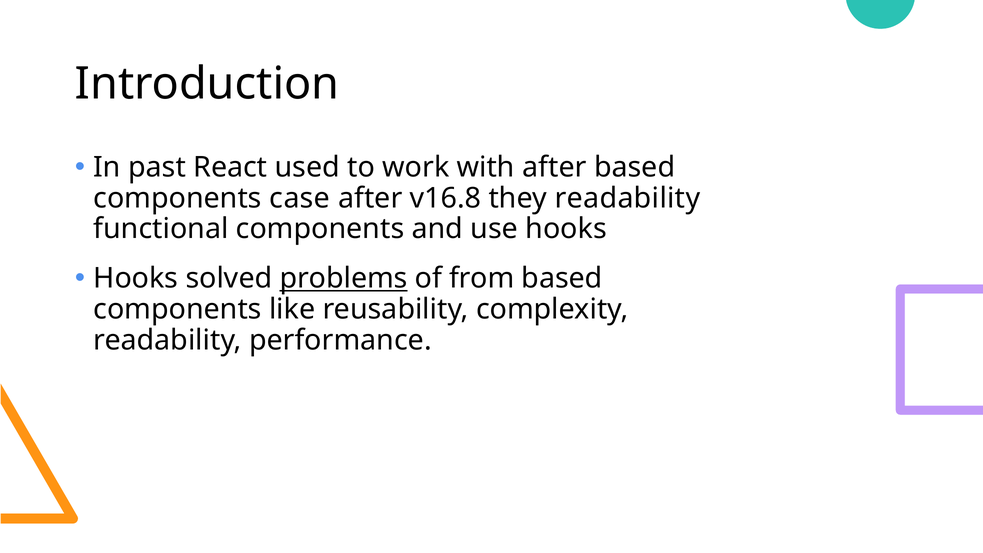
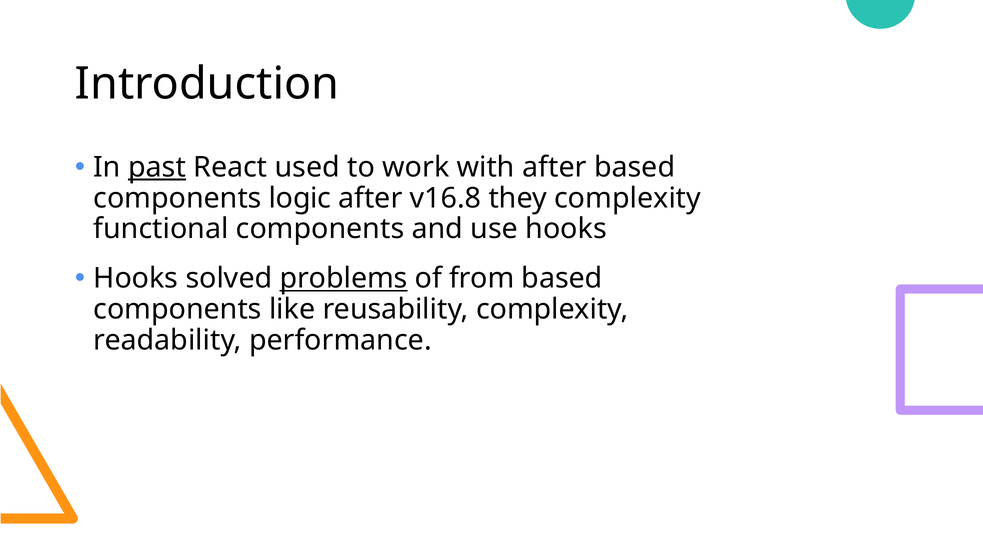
past underline: none -> present (157, 167)
case: case -> logic (300, 198)
they readability: readability -> complexity (628, 198)
